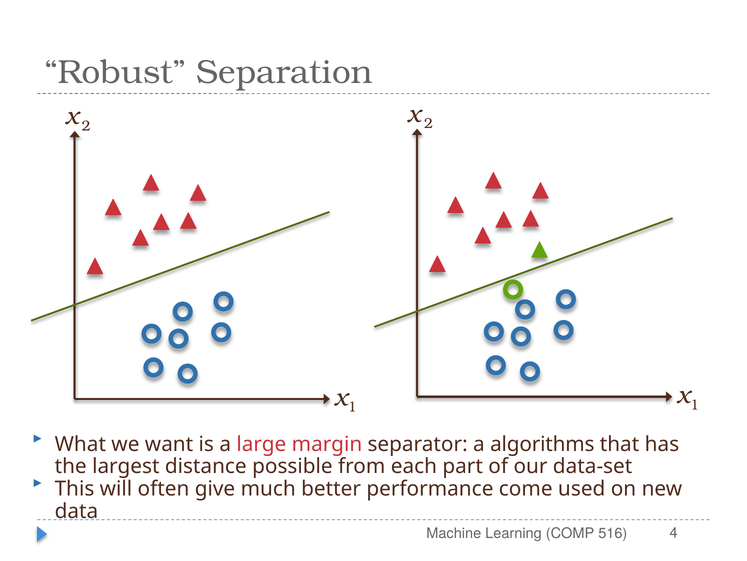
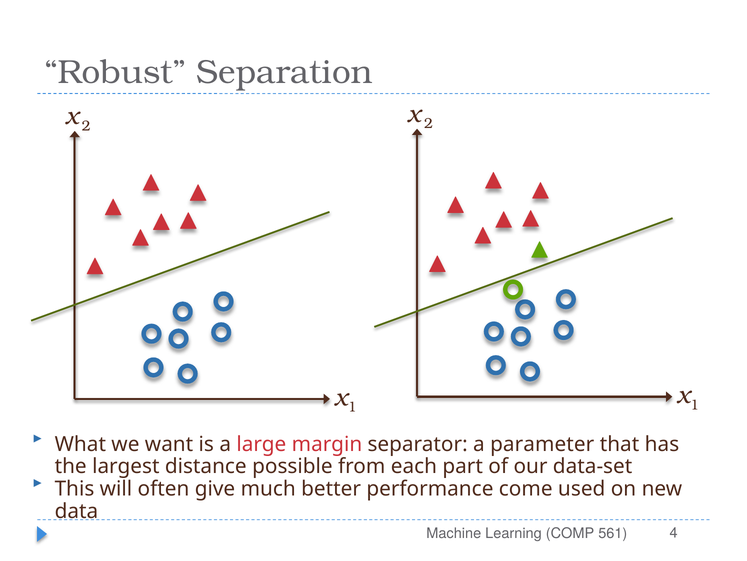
algorithms: algorithms -> parameter (542, 444)
516: 516 -> 561 (613, 533)
